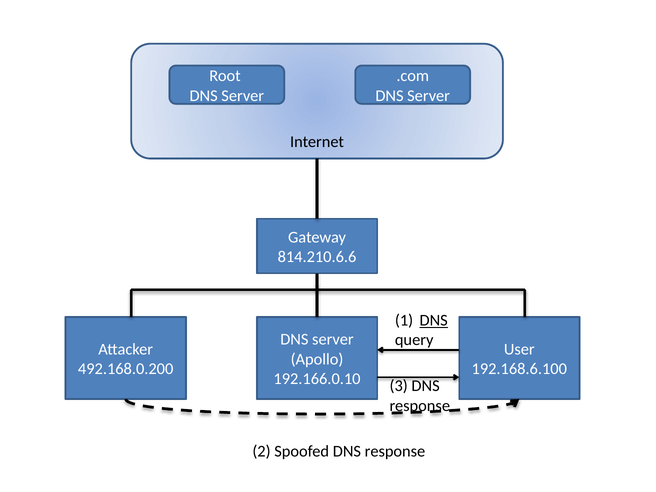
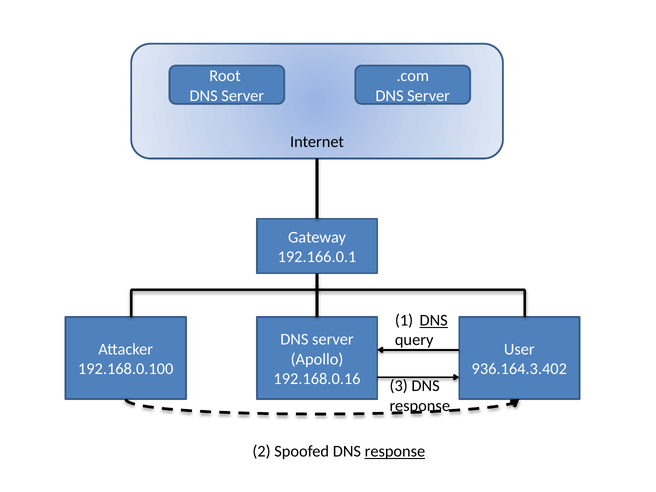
814.210.6.6: 814.210.6.6 -> 192.166.0.1 (317, 257)
492.168.0.200: 492.168.0.200 -> 192.168.0.100 (126, 369)
192.168.6.100: 192.168.6.100 -> 936.164.3.402 (519, 369)
192.166.0.10: 192.166.0.10 -> 192.168.0.16 (317, 379)
response underline: none -> present (395, 452)
